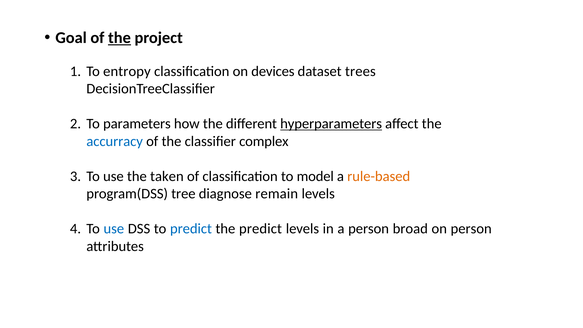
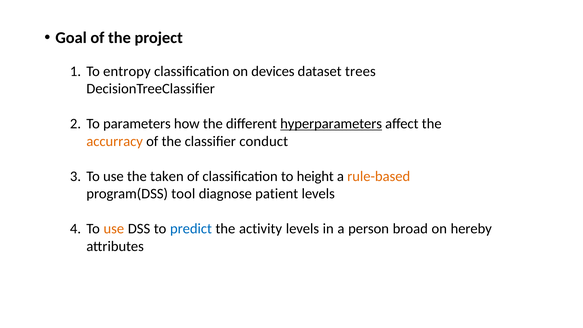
the underline: present -> none (119, 38)
accurracy colour: blue -> orange (115, 141)
complex: complex -> conduct (264, 141)
model: model -> height (315, 176)
tree: tree -> tool (183, 194)
remain: remain -> patient (277, 194)
use colour: blue -> orange (114, 229)
the predict: predict -> activity (261, 229)
on person: person -> hereby (471, 229)
